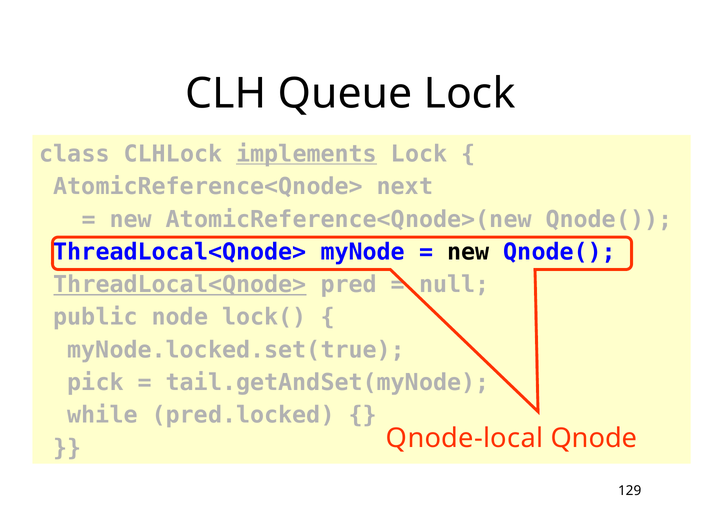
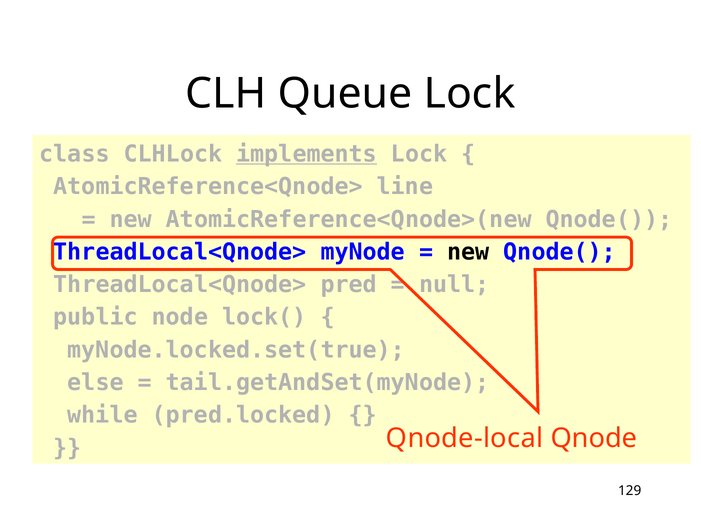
next: next -> line (405, 187)
ThreadLocal<Qnode> underline: present -> none (180, 285)
pick: pick -> else (96, 383)
